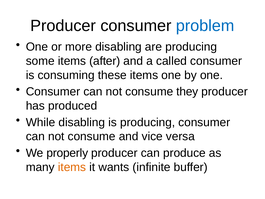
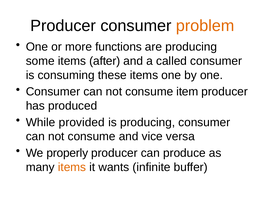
problem colour: blue -> orange (205, 26)
more disabling: disabling -> functions (118, 47)
they: they -> item (187, 92)
While disabling: disabling -> provided (82, 122)
